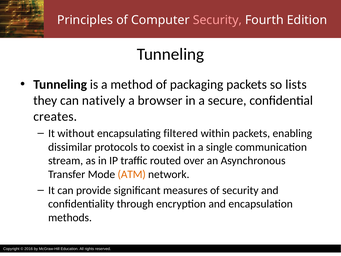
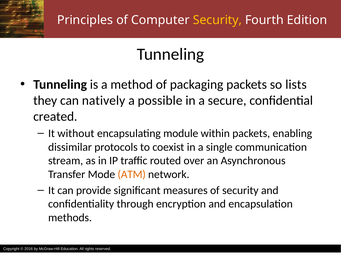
Security colour: pink -> yellow (217, 20)
browser: browser -> possible (160, 100)
creates: creates -> created (55, 116)
filtered: filtered -> module (181, 133)
